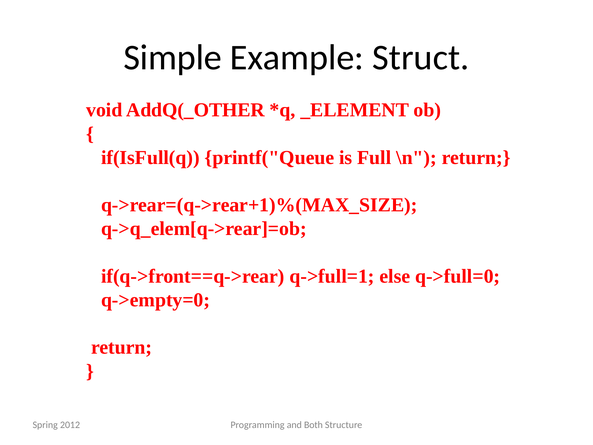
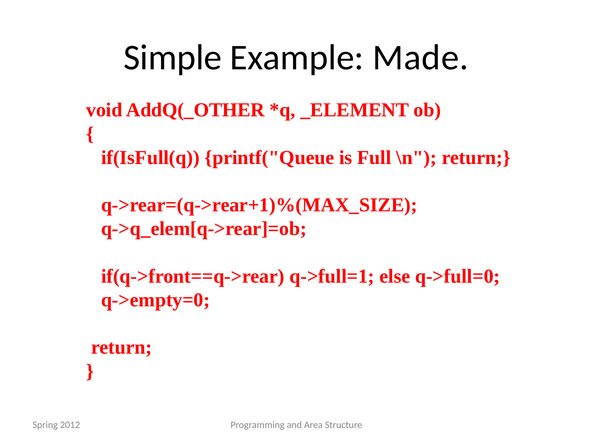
Struct: Struct -> Made (421, 57)
Both: Both -> Area (313, 425)
